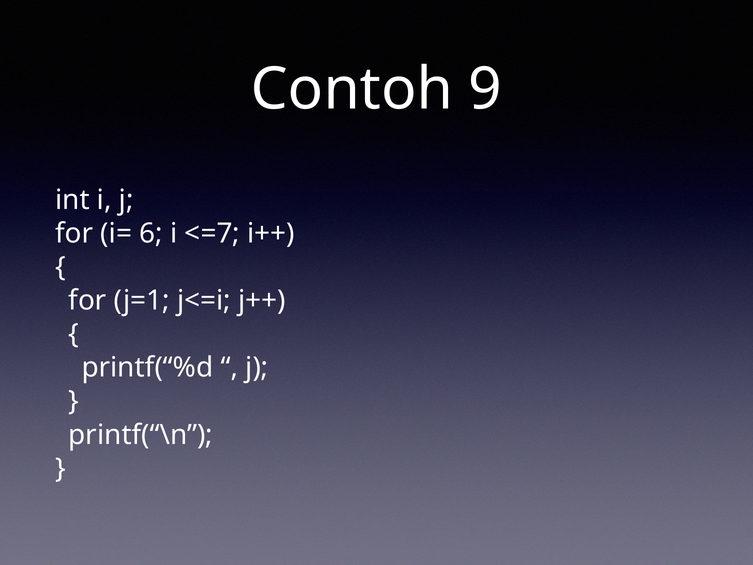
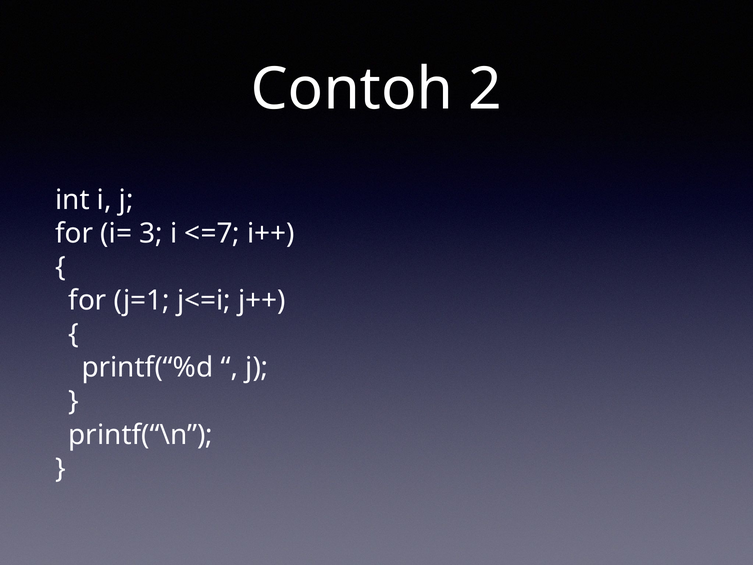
9: 9 -> 2 (485, 89)
6: 6 -> 3 (151, 233)
